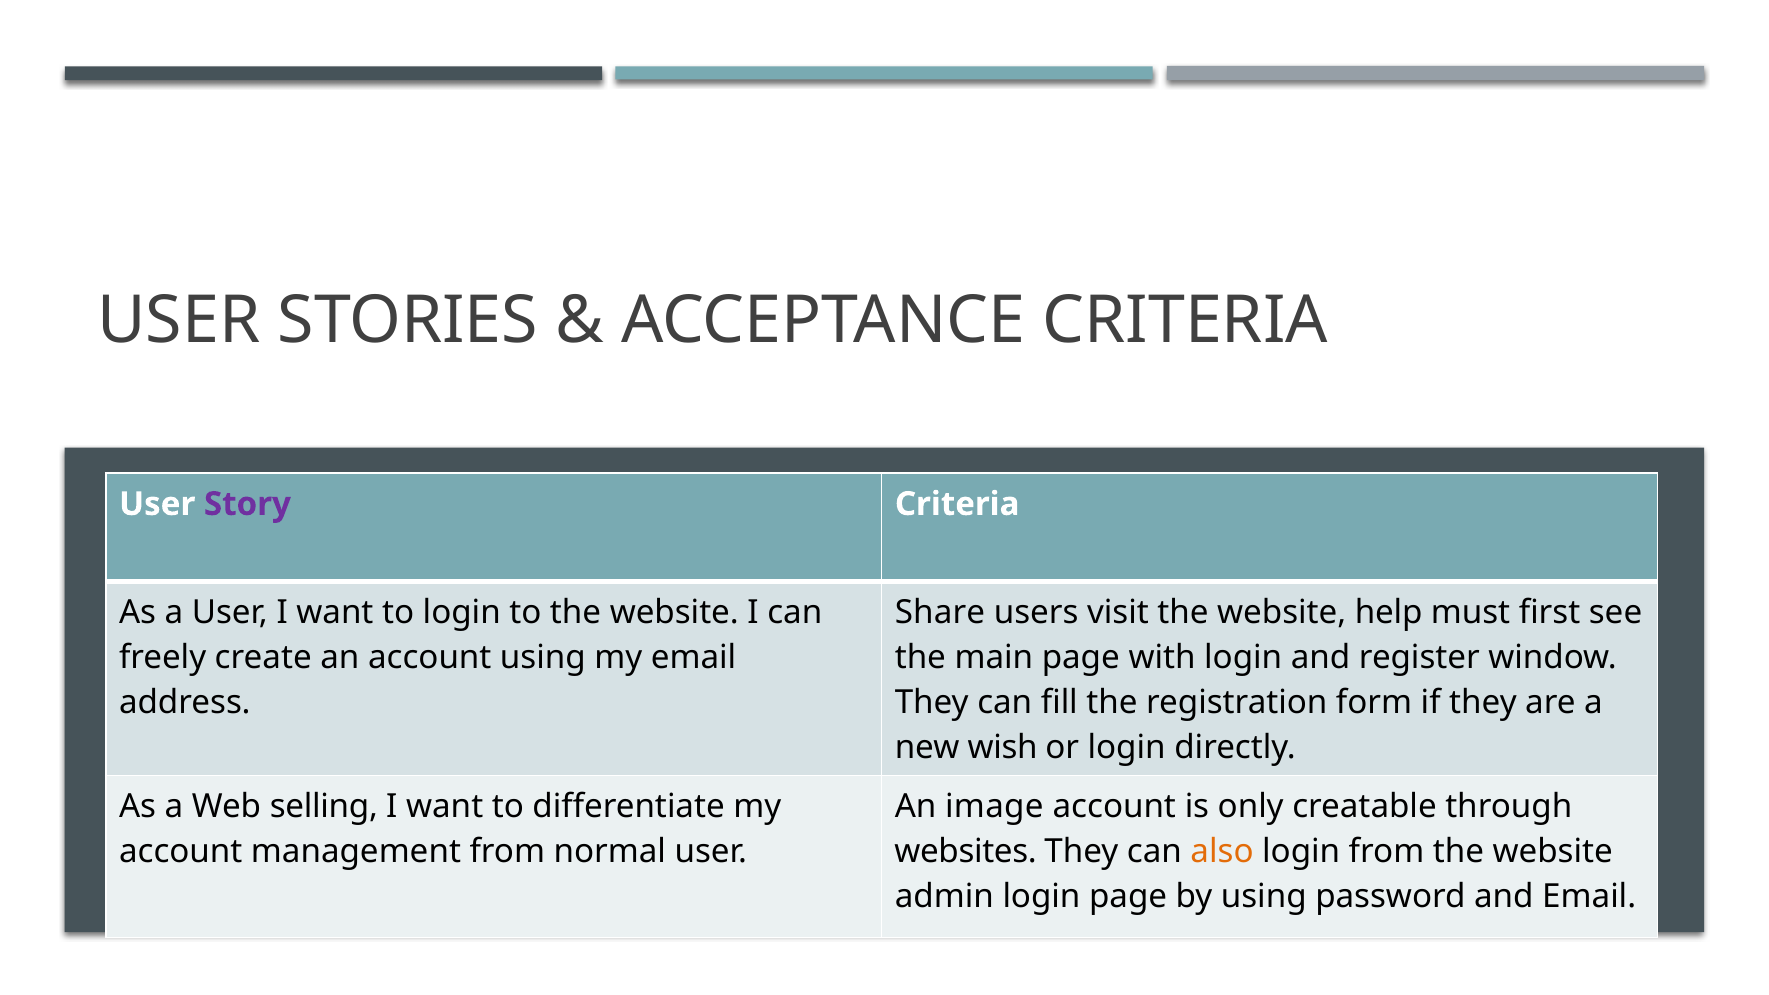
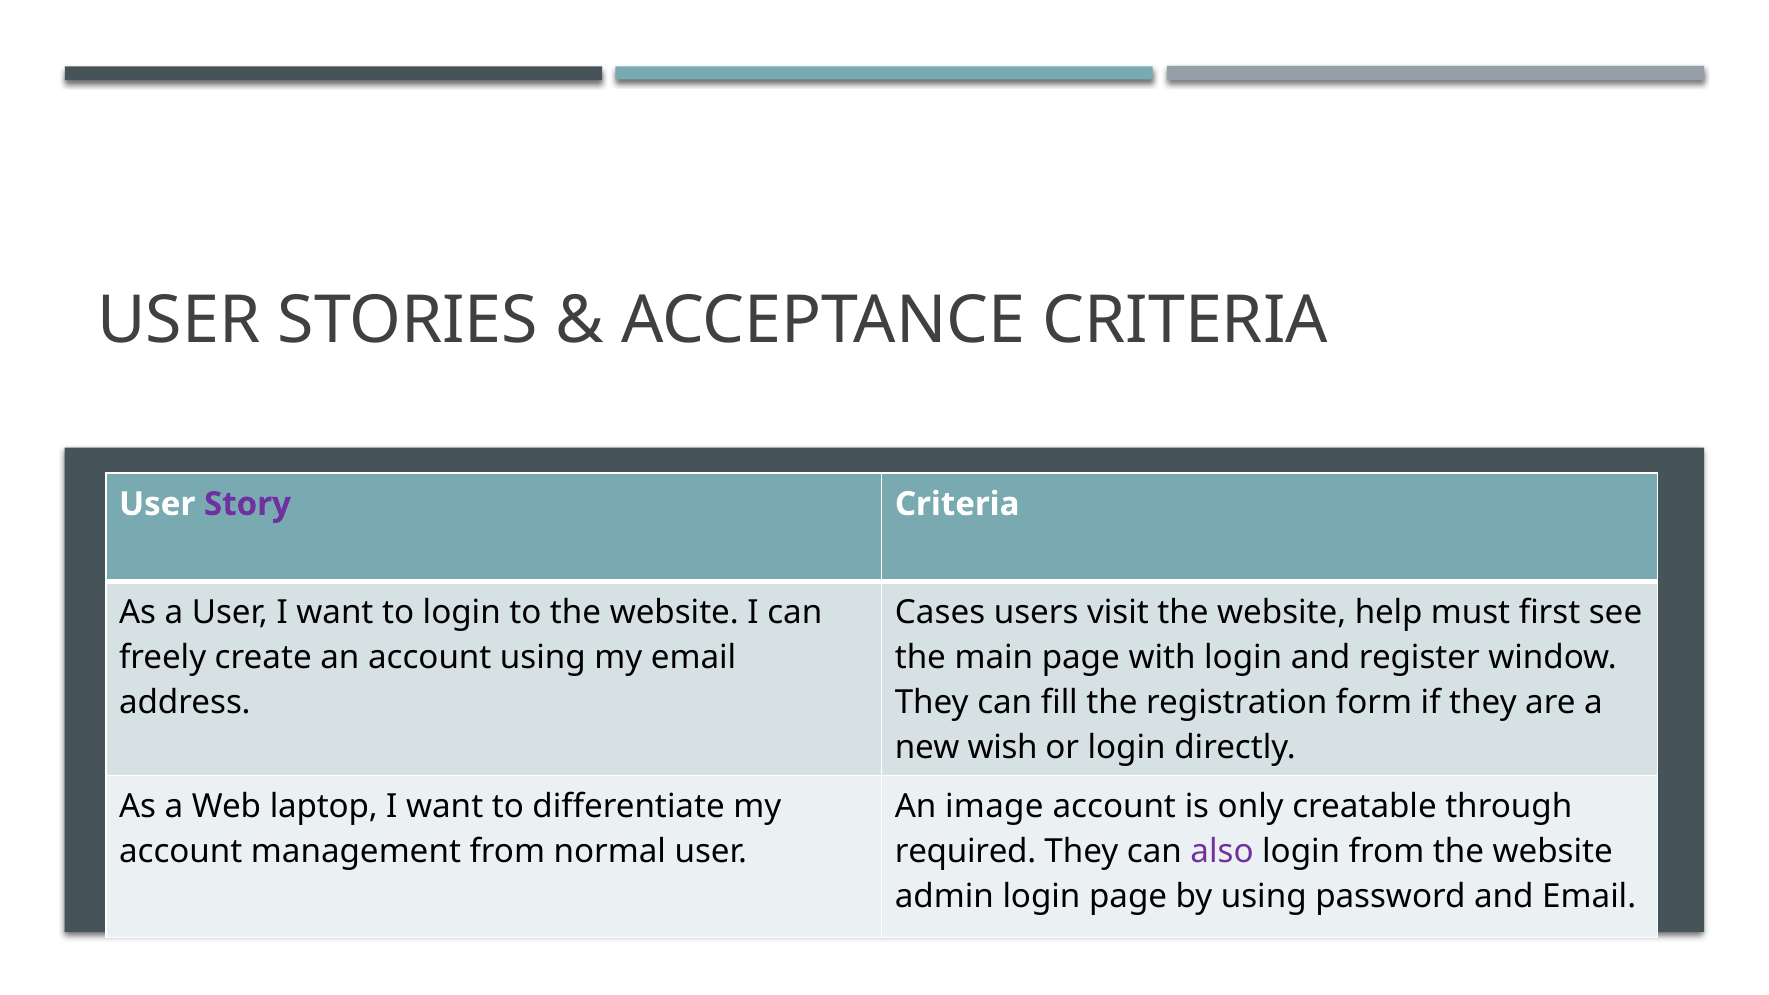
Share: Share -> Cases (940, 613)
selling: selling -> laptop (324, 806)
websites: websites -> required (966, 852)
also colour: orange -> purple (1222, 852)
